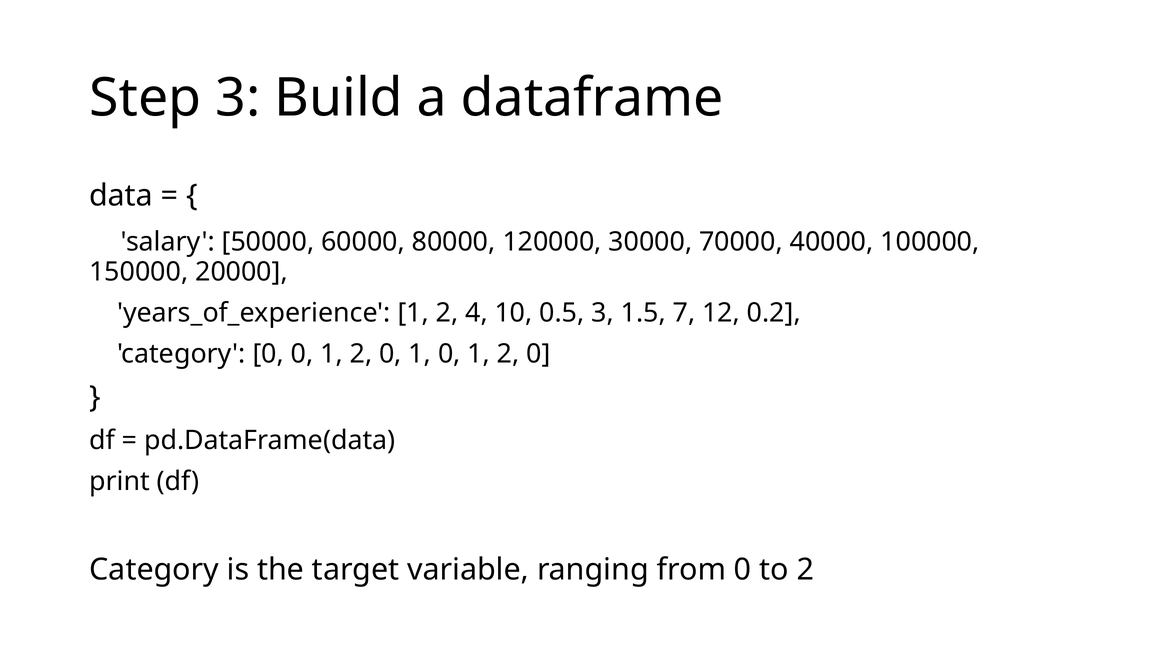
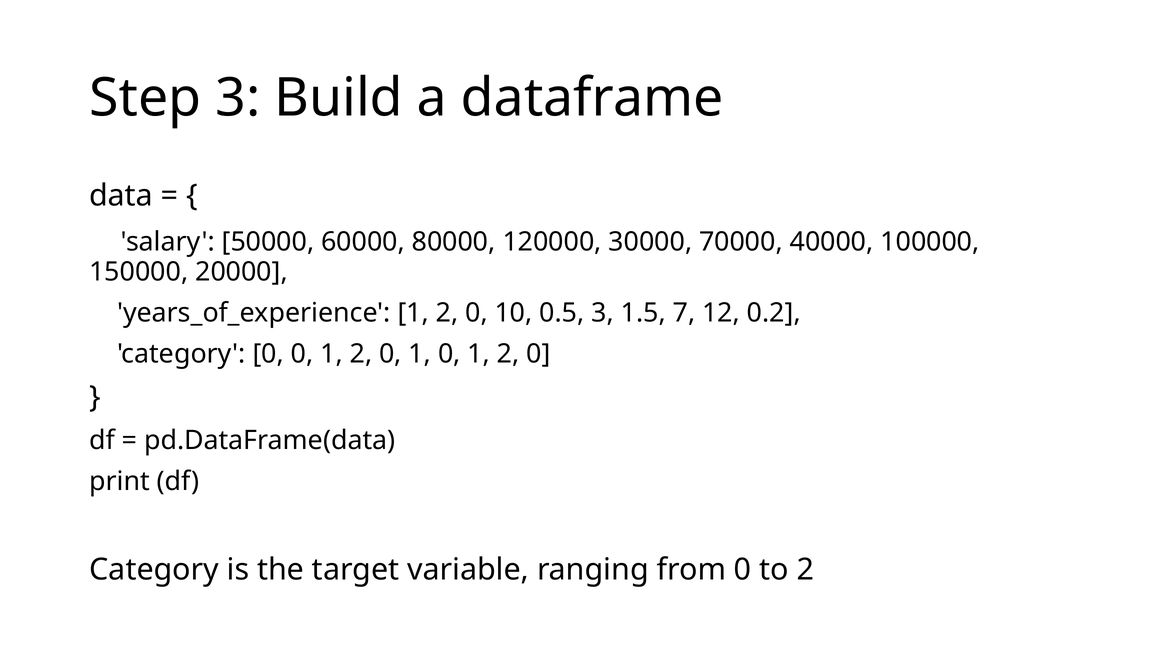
years_of_experience 1 2 4: 4 -> 0 (476, 313)
